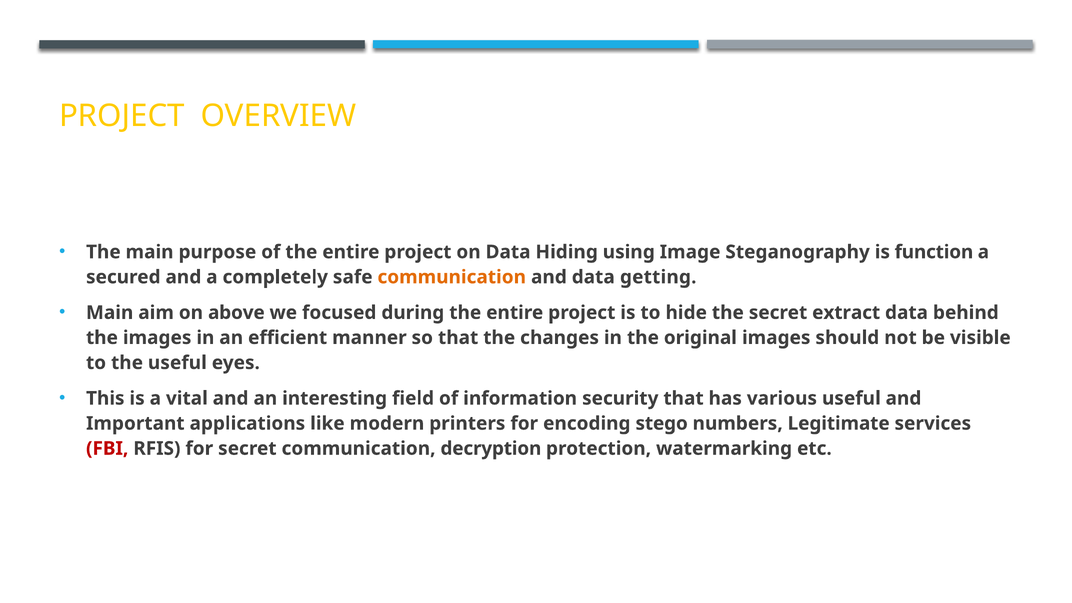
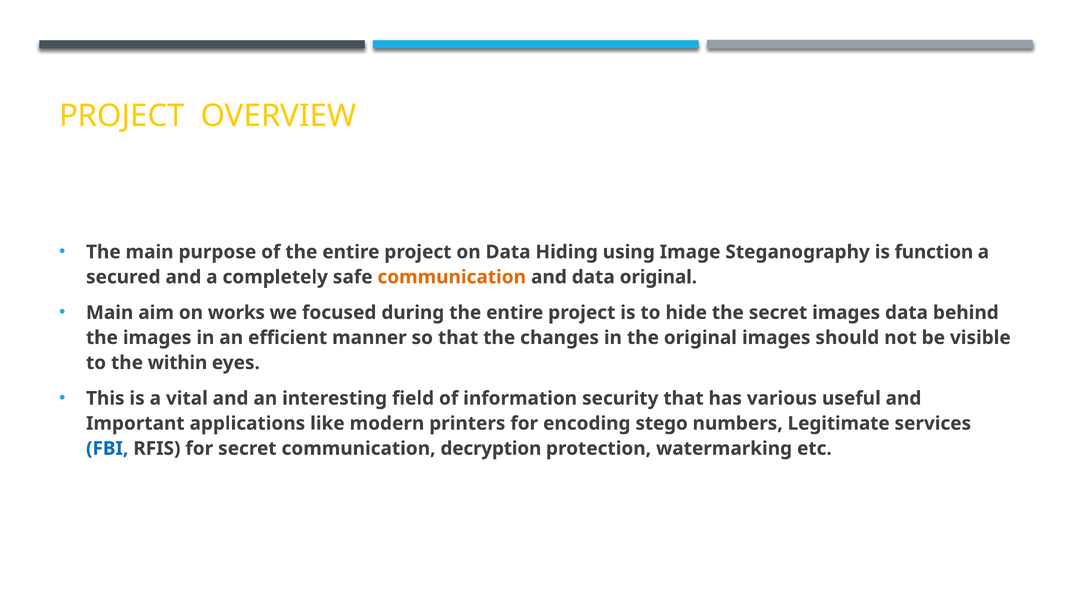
data getting: getting -> original (658, 277)
above: above -> works (236, 313)
secret extract: extract -> images (846, 313)
the useful: useful -> within (178, 363)
FBI colour: red -> blue (107, 448)
